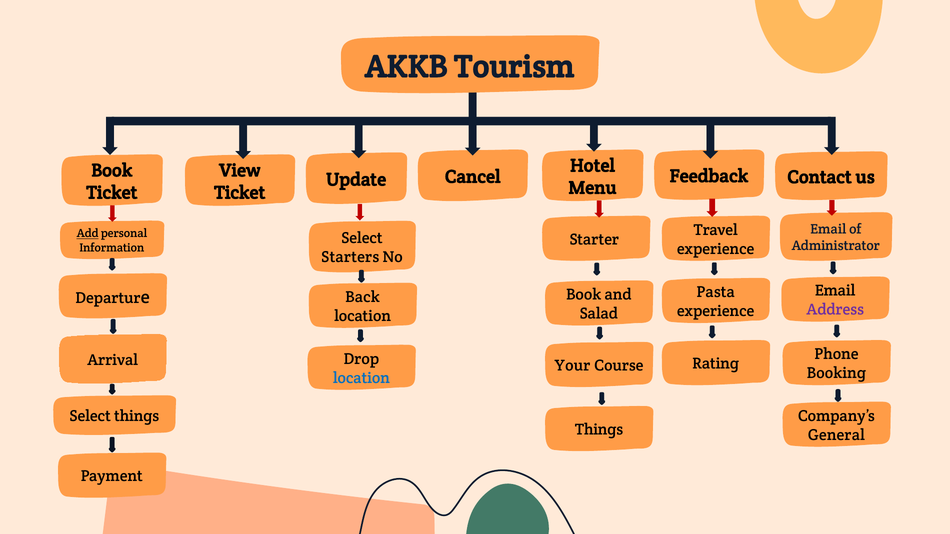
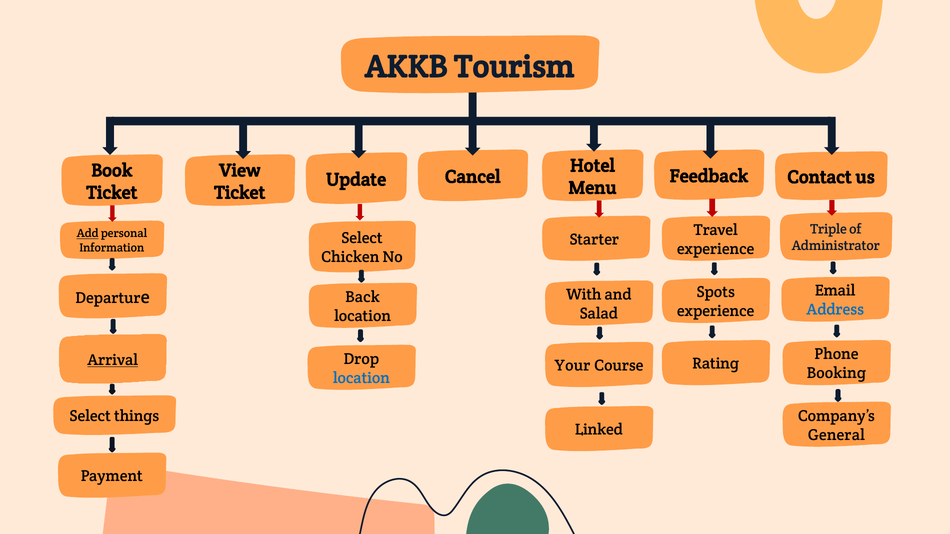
Email: Email -> Triple (828, 229)
Starters: Starters -> Chicken (350, 257)
Pasta: Pasta -> Spots (716, 292)
Book: Book -> With (584, 295)
Address colour: purple -> blue (835, 310)
Arrival underline: none -> present (113, 360)
Things: Things -> Linked (599, 430)
